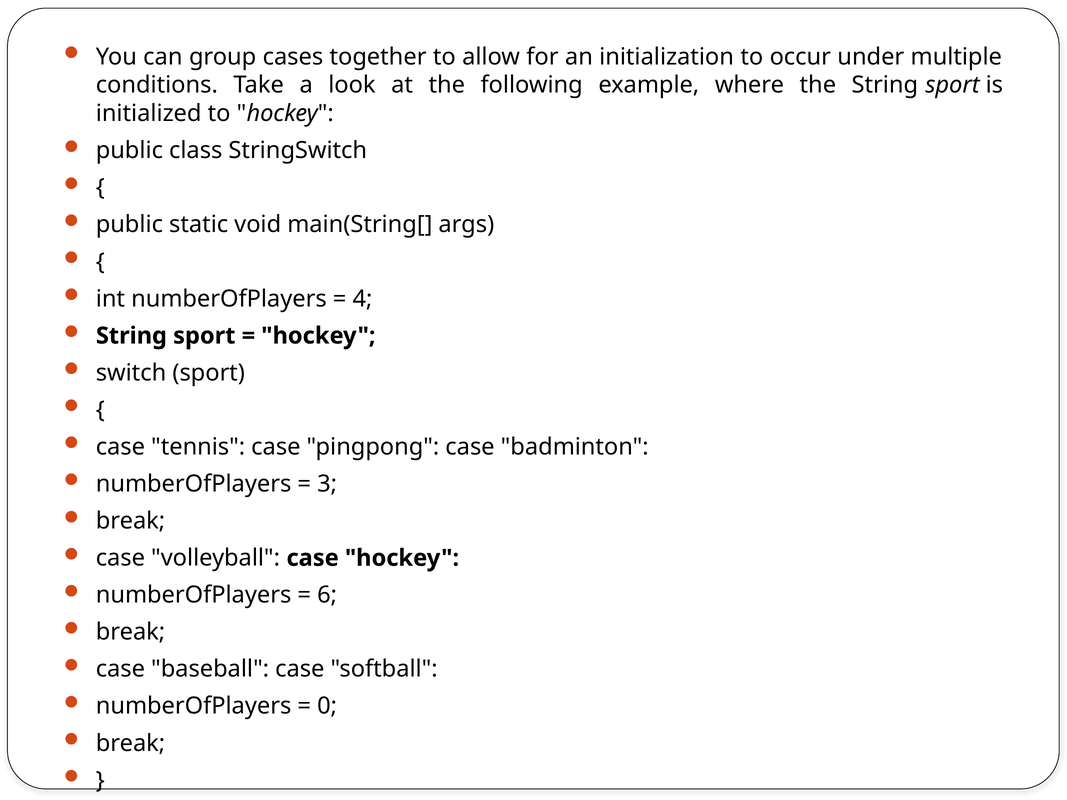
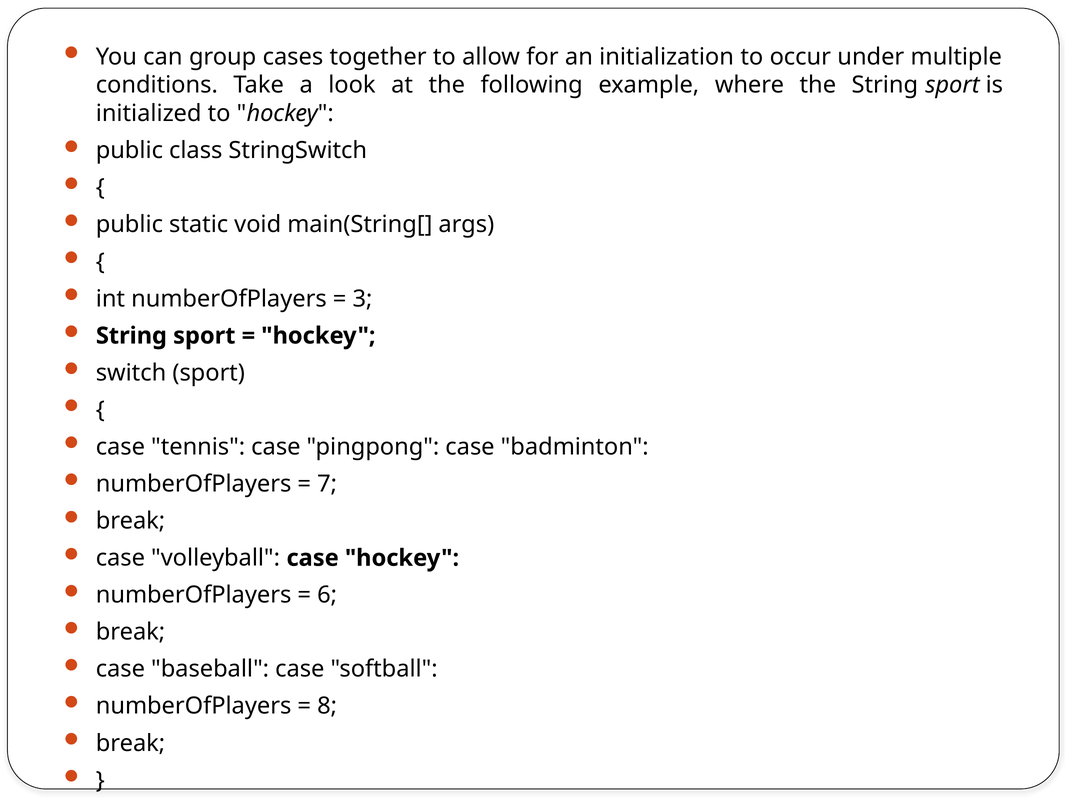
4: 4 -> 3 (362, 299)
3: 3 -> 7 (327, 484)
0: 0 -> 8 (327, 706)
